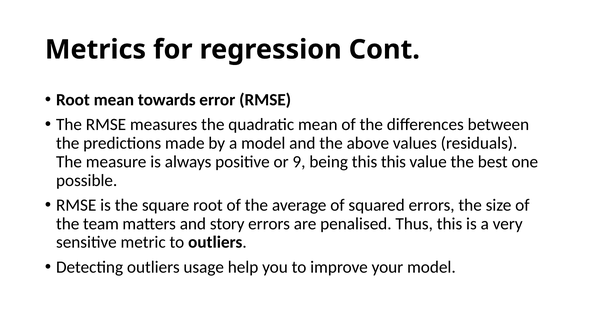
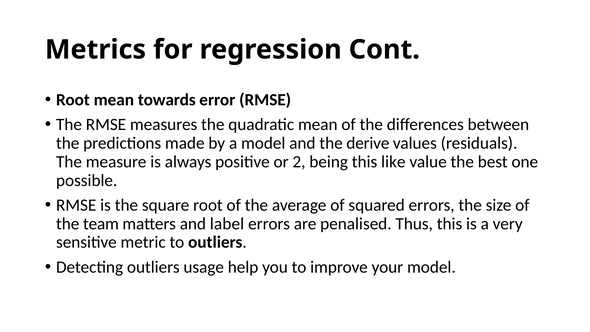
above: above -> derive (368, 143)
9: 9 -> 2 (299, 162)
this this: this -> like (393, 162)
story: story -> label (227, 224)
